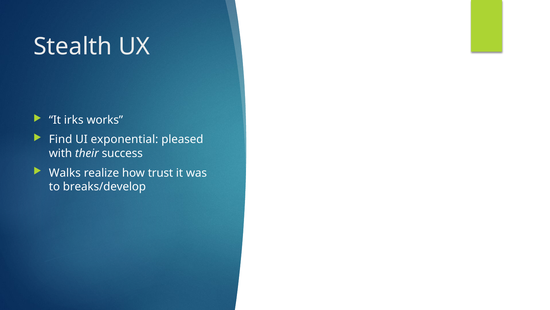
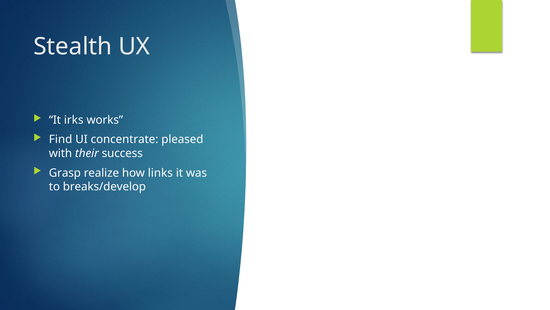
exponential: exponential -> concentrate (125, 139)
Walks: Walks -> Grasp (65, 173)
trust: trust -> links (160, 173)
